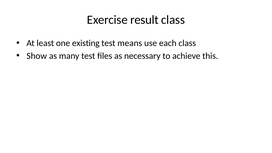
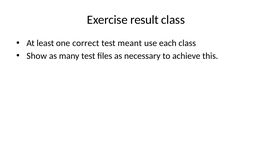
existing: existing -> correct (86, 43)
means: means -> meant (130, 43)
